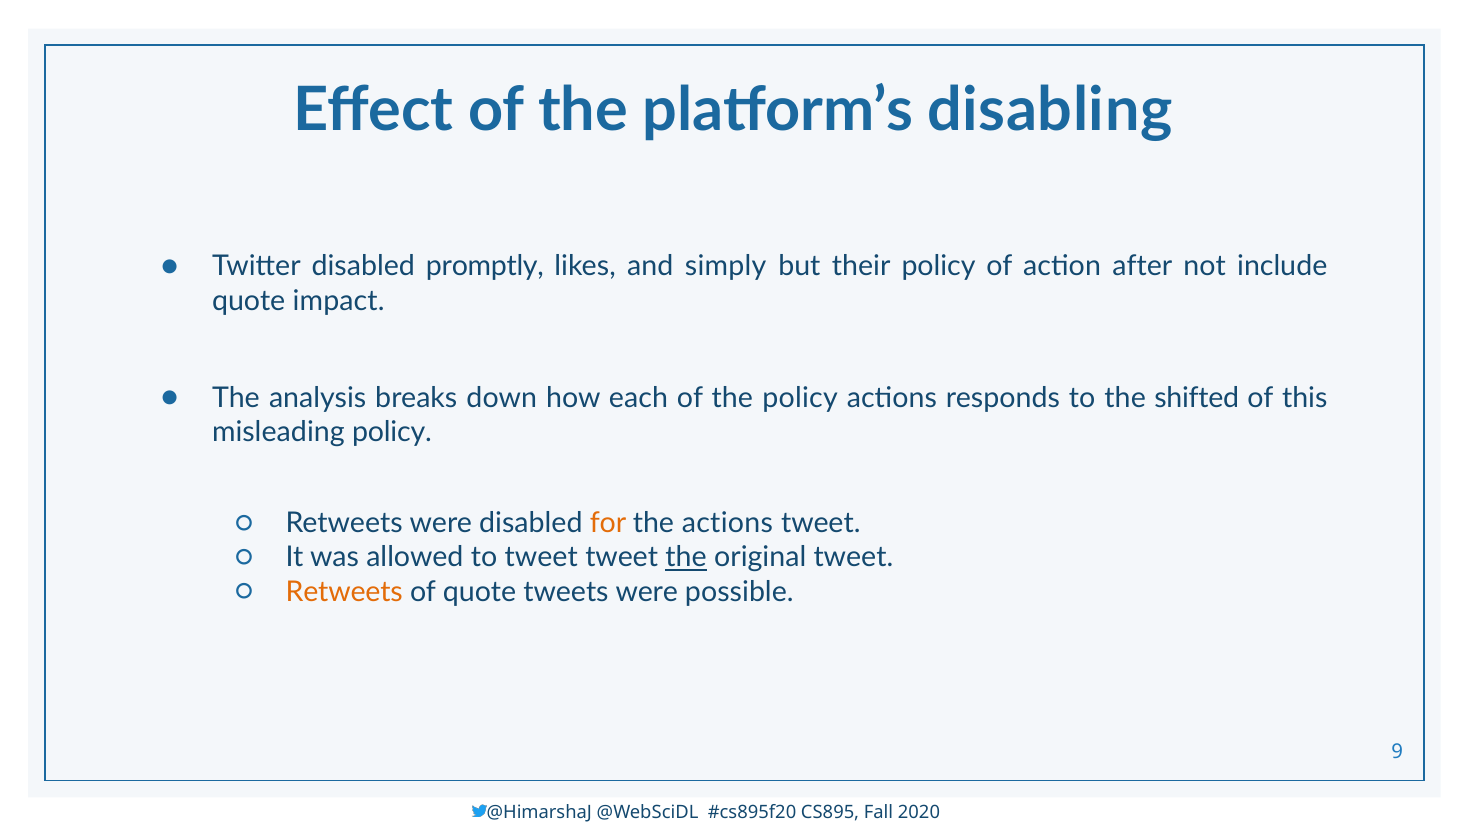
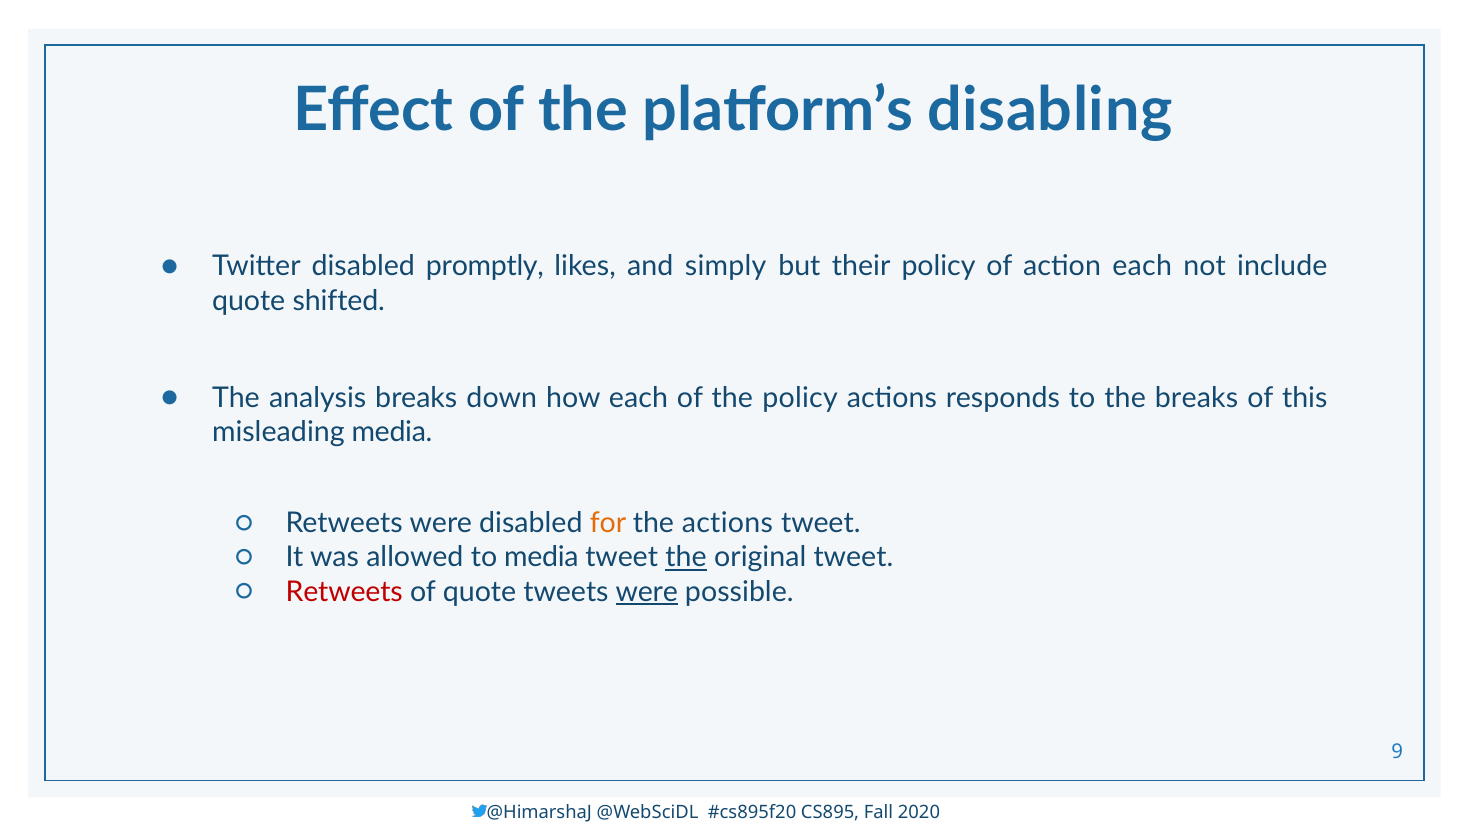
action after: after -> each (1142, 267)
impact: impact -> shifted (339, 301)
the shifted: shifted -> breaks (1197, 398)
misleading policy: policy -> media (392, 432)
to tweet: tweet -> media (541, 558)
Retweets colour: orange -> red (344, 592)
were underline: none -> present (647, 592)
